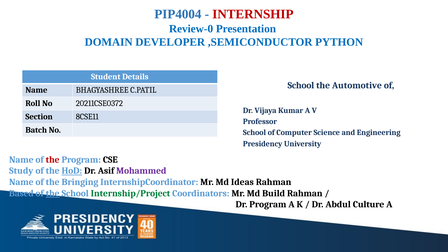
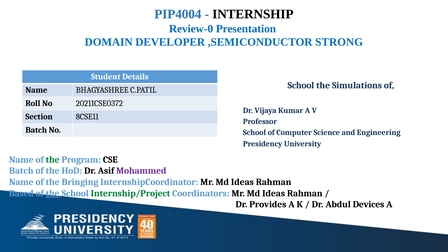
INTERNSHIP colour: red -> black (253, 14)
PYTHON: PYTHON -> STRONG (339, 42)
Automotive: Automotive -> Simulations (357, 85)
the colour: red -> green (53, 160)
Study: Study -> Batch (21, 171)
HoD underline: present -> none (72, 171)
Coordinators Mr Md Build: Build -> Ideas (274, 193)
Dr Program: Program -> Provides (268, 205)
Culture: Culture -> Devices (369, 205)
